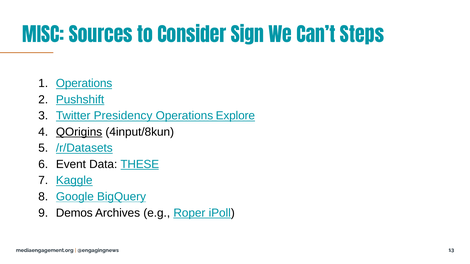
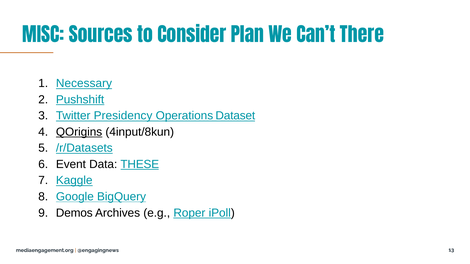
Sign: Sign -> Plan (247, 36)
Steps: Steps -> There (362, 36)
Operations: Operations -> Necessary (84, 83)
Explore: Explore -> Dataset (235, 116)
